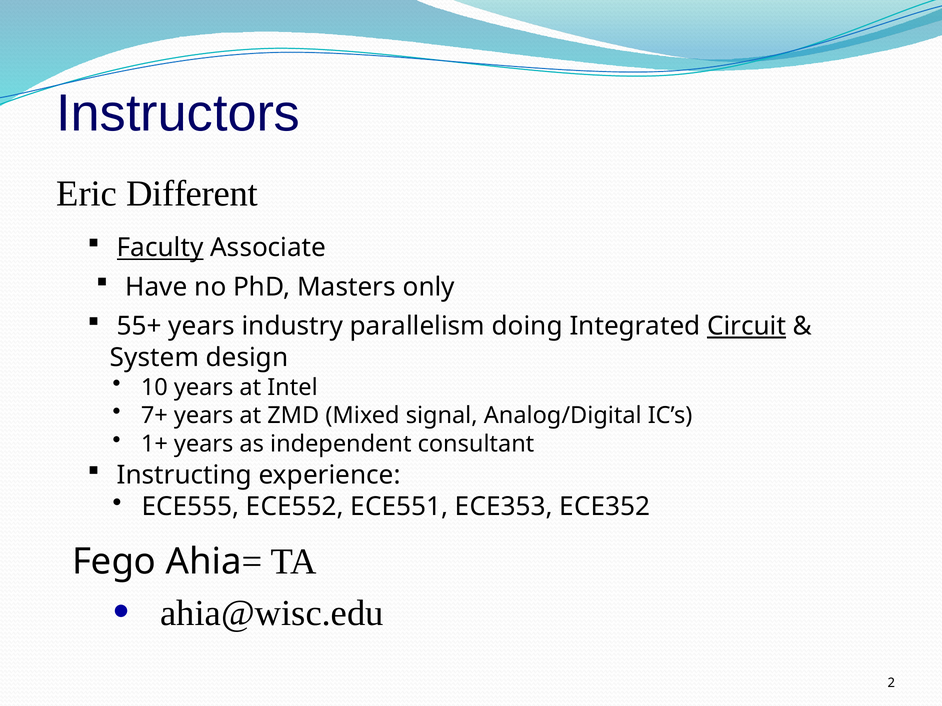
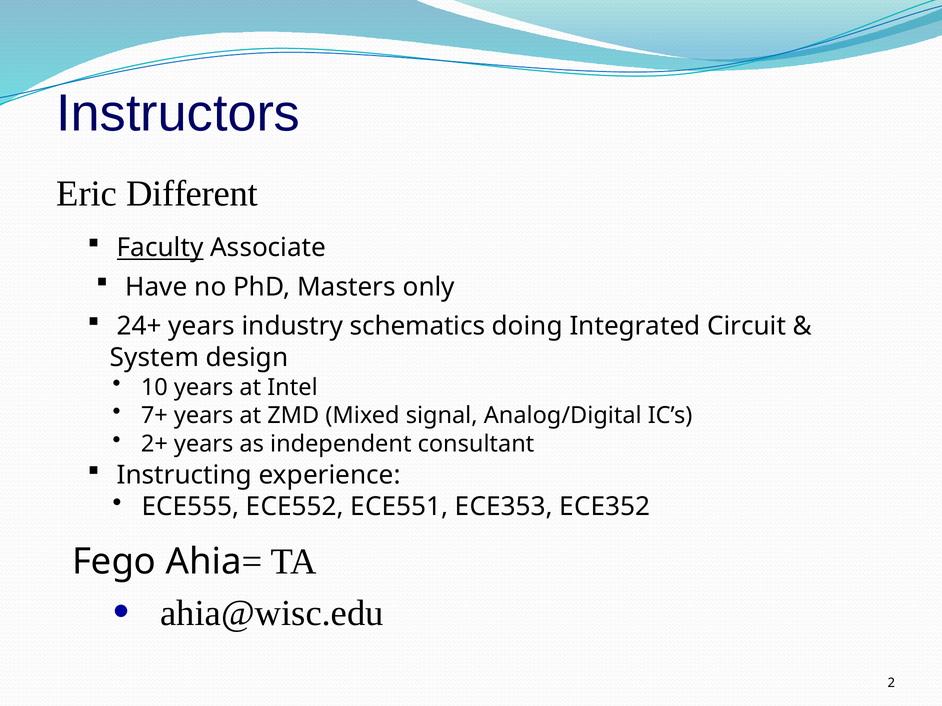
55+: 55+ -> 24+ (139, 327)
parallelism: parallelism -> schematics (417, 327)
Circuit underline: present -> none (747, 327)
1+: 1+ -> 2+ (154, 444)
